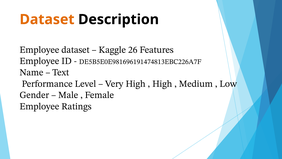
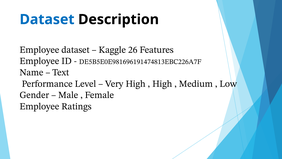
Dataset colour: orange -> blue (47, 19)
